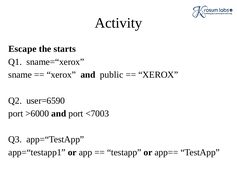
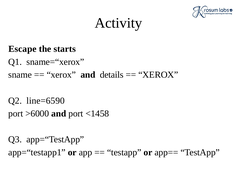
public: public -> details (112, 75)
user=6590: user=6590 -> line=6590 (46, 100)
<7003: <7003 -> <1458 (97, 113)
